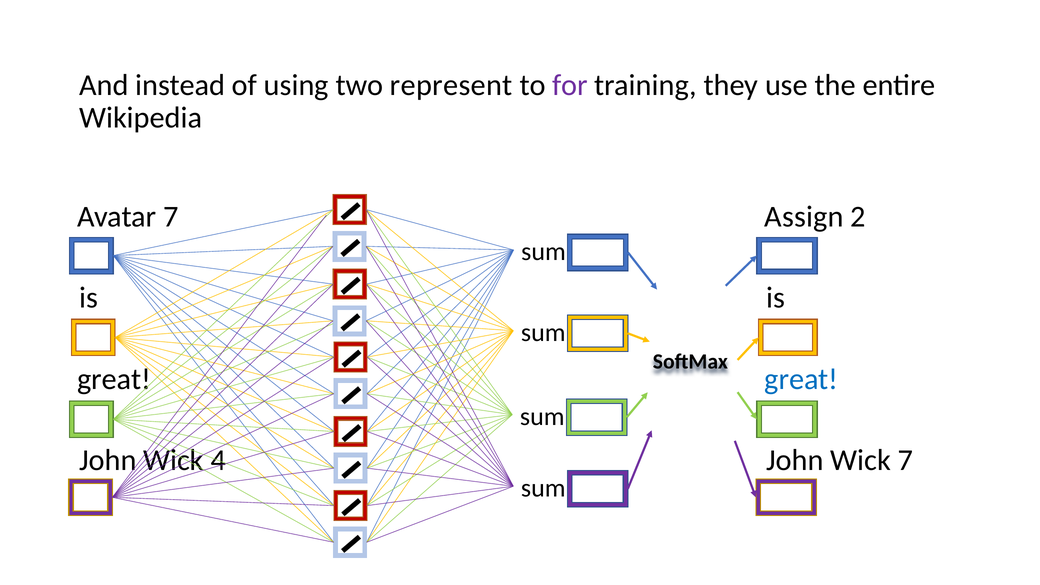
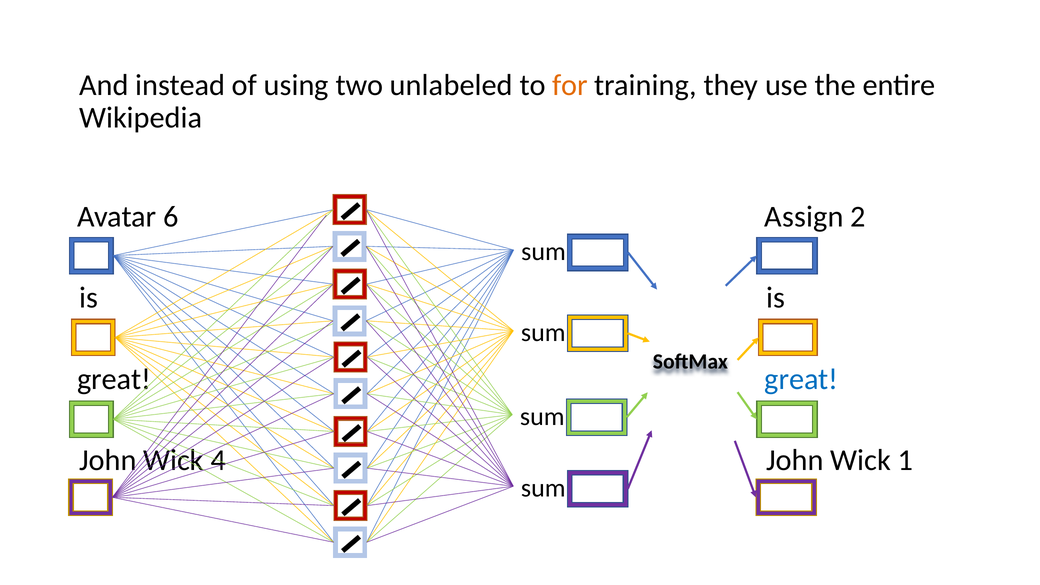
represent: represent -> unlabeled (451, 85)
for colour: purple -> orange (570, 85)
Avatar 7: 7 -> 6 (171, 217)
Wick 7: 7 -> 1 (905, 460)
